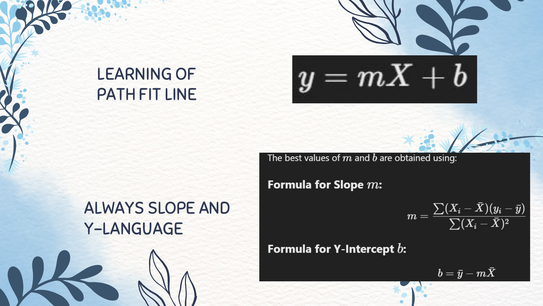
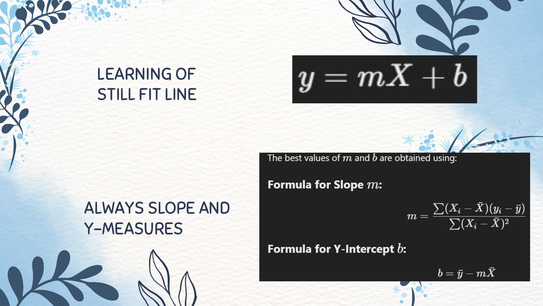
PATH: PATH -> STILL (116, 94)
Y-LANGUAGE: Y-LANGUAGE -> Y-MEASURES (134, 229)
